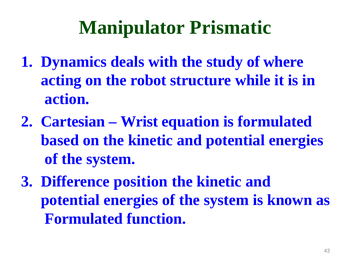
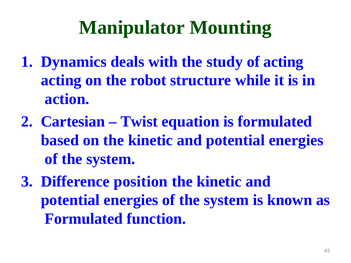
Prismatic: Prismatic -> Mounting (231, 28)
of where: where -> acting (283, 62)
Wrist: Wrist -> Twist (139, 122)
